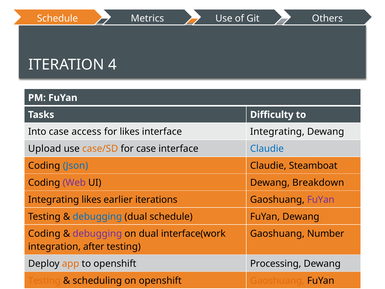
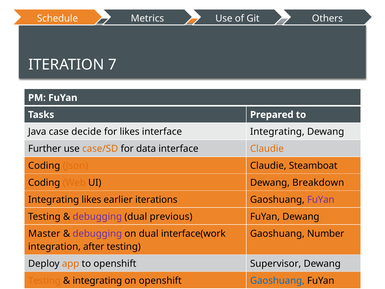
4: 4 -> 7 (112, 65)
Difficulty: Difficulty -> Prepared (272, 115)
Into: Into -> Java (37, 132)
access: access -> decide (86, 132)
Upload: Upload -> Further (45, 149)
for case: case -> data (146, 149)
Claudie colour: blue -> orange (267, 149)
Json colour: blue -> orange (75, 166)
Web colour: purple -> orange (74, 182)
debugging colour: blue -> purple (97, 216)
dual schedule: schedule -> previous (171, 216)
Coding: Coding -> Master (44, 233)
Processing: Processing -> Supervisor (276, 263)
scheduling: scheduling -> integrating (97, 280)
Gaoshuang colour: orange -> blue (277, 280)
